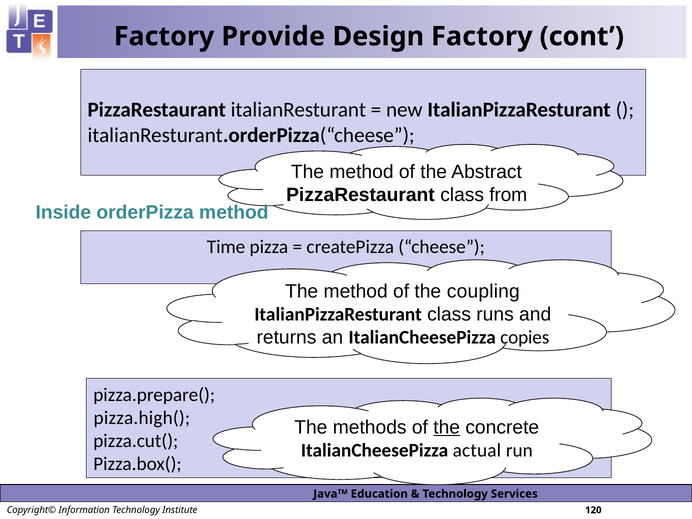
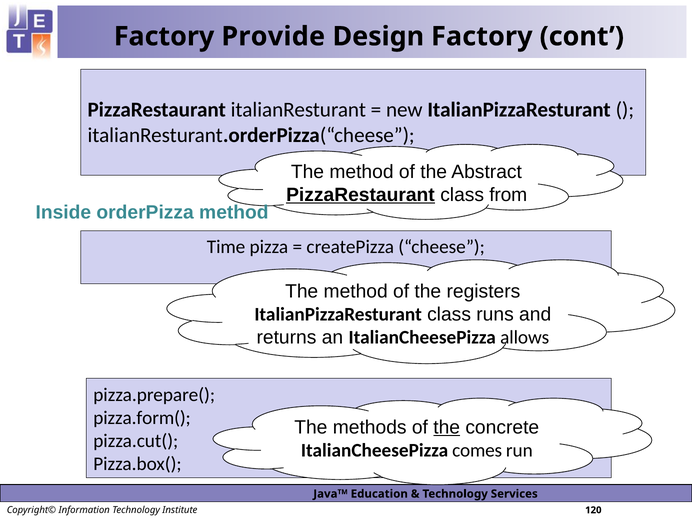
PizzaRestaurant underline: none -> present (360, 195)
coupling: coupling -> registers (483, 291)
copies: copies -> allows (525, 338)
pizza.high(: pizza.high( -> pizza.form( (142, 418)
actual: actual -> comes (477, 450)
